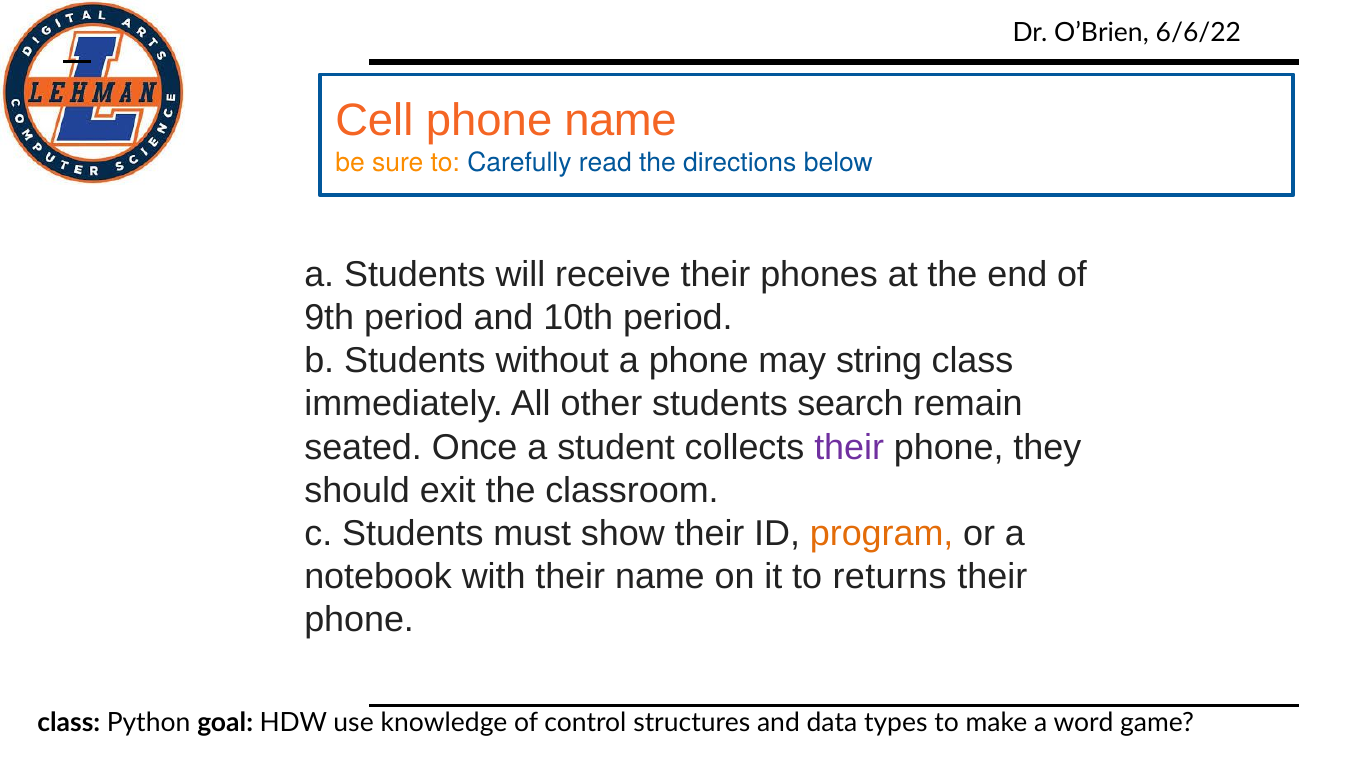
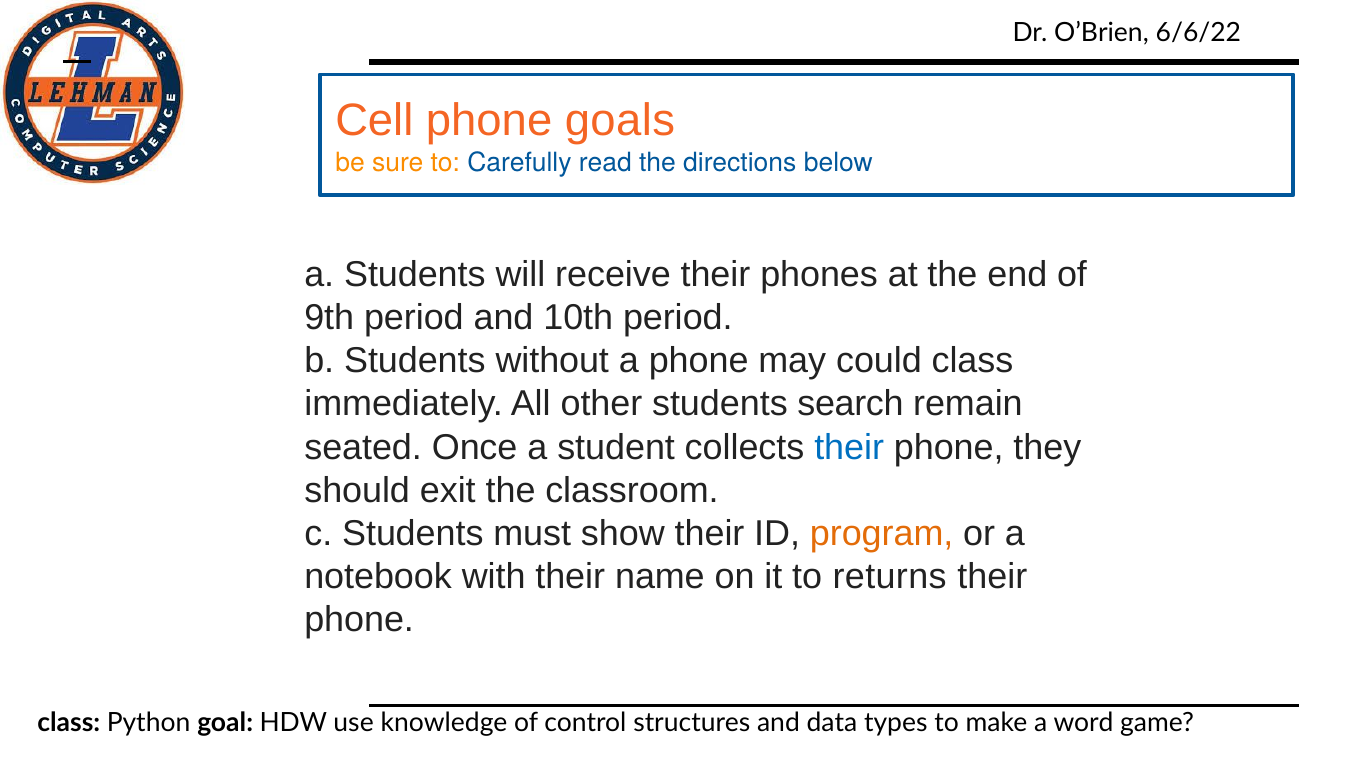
phone name: name -> goals (620, 120)
string: string -> could (879, 361)
their colour: purple -> blue (849, 447)
